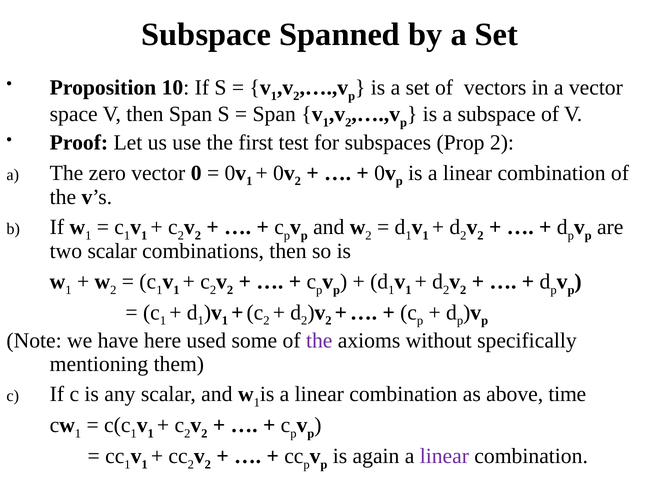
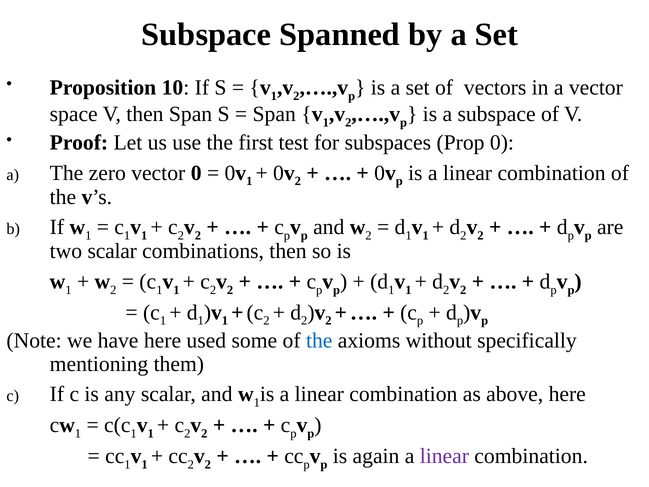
Prop 2: 2 -> 0 (502, 143)
the colour: purple -> blue (319, 341)
above time: time -> here (567, 394)
